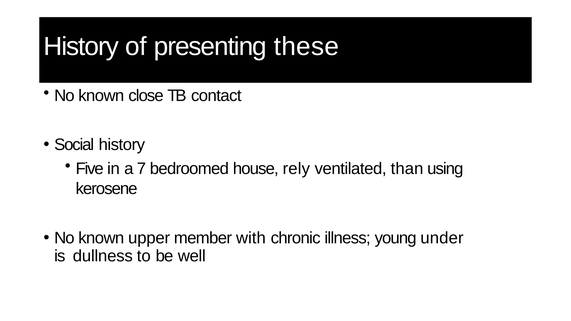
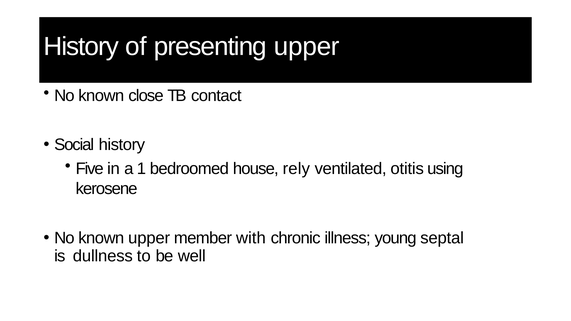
presenting these: these -> upper (307, 47)
7: 7 -> 1 (141, 169)
than: than -> otitis (407, 169)
under: under -> septal (442, 238)
